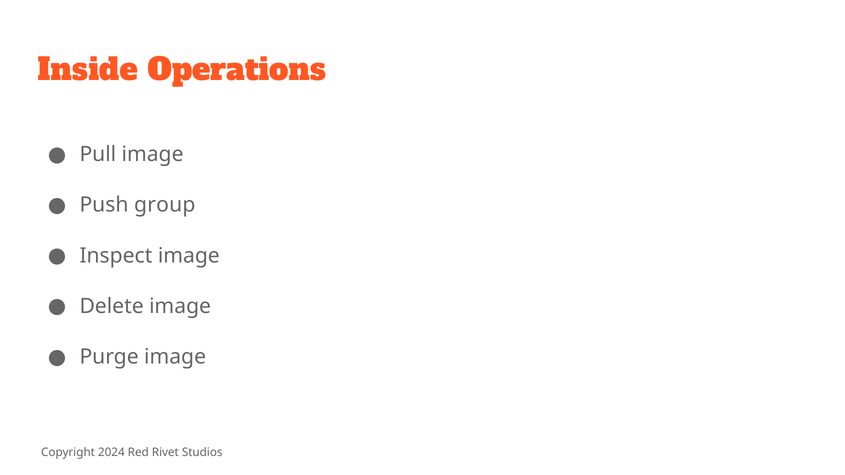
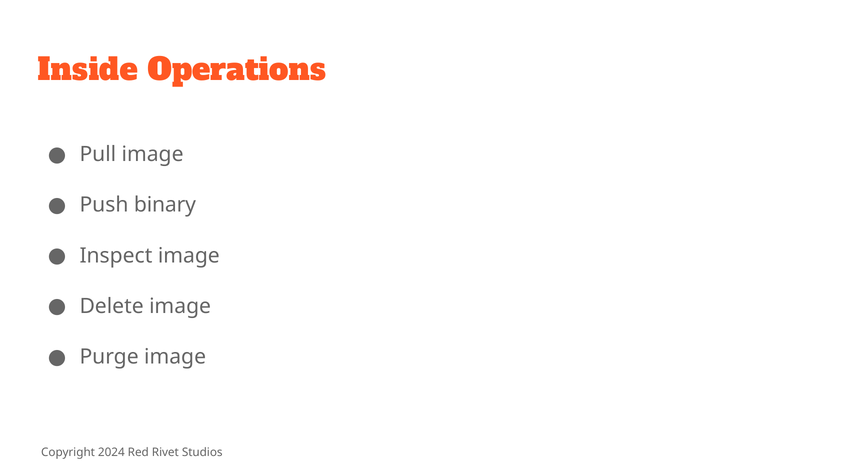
group: group -> binary (165, 205)
